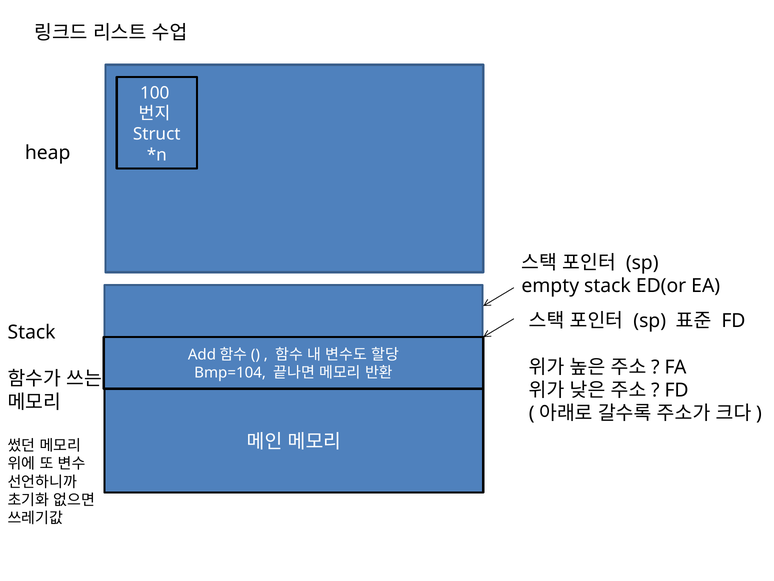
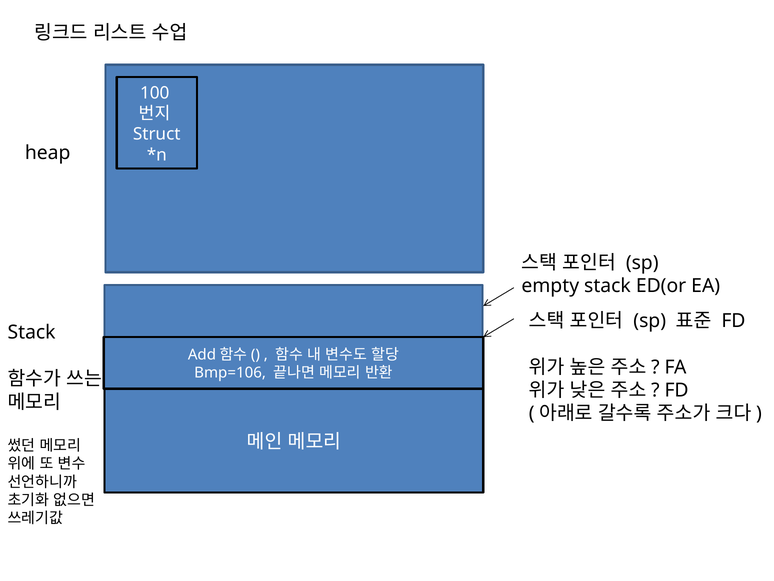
Bmp=104: Bmp=104 -> Bmp=106 (230, 373)
